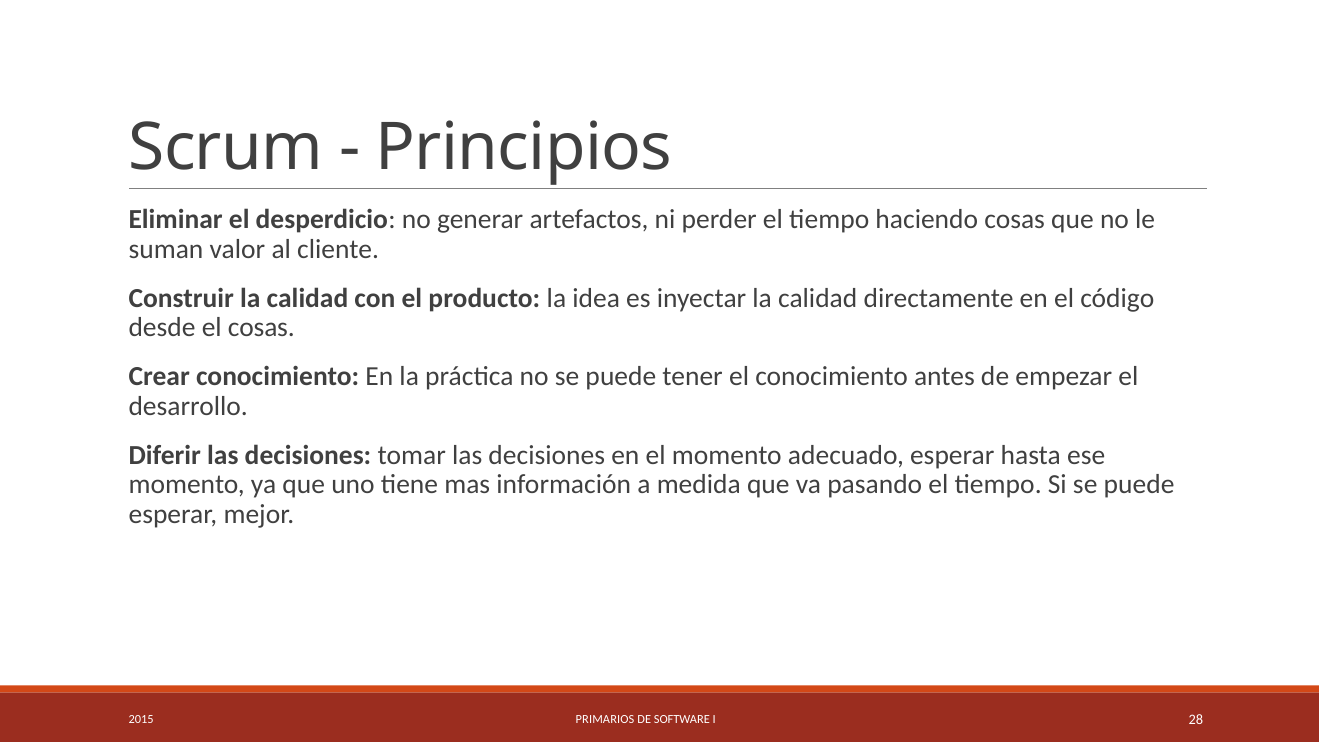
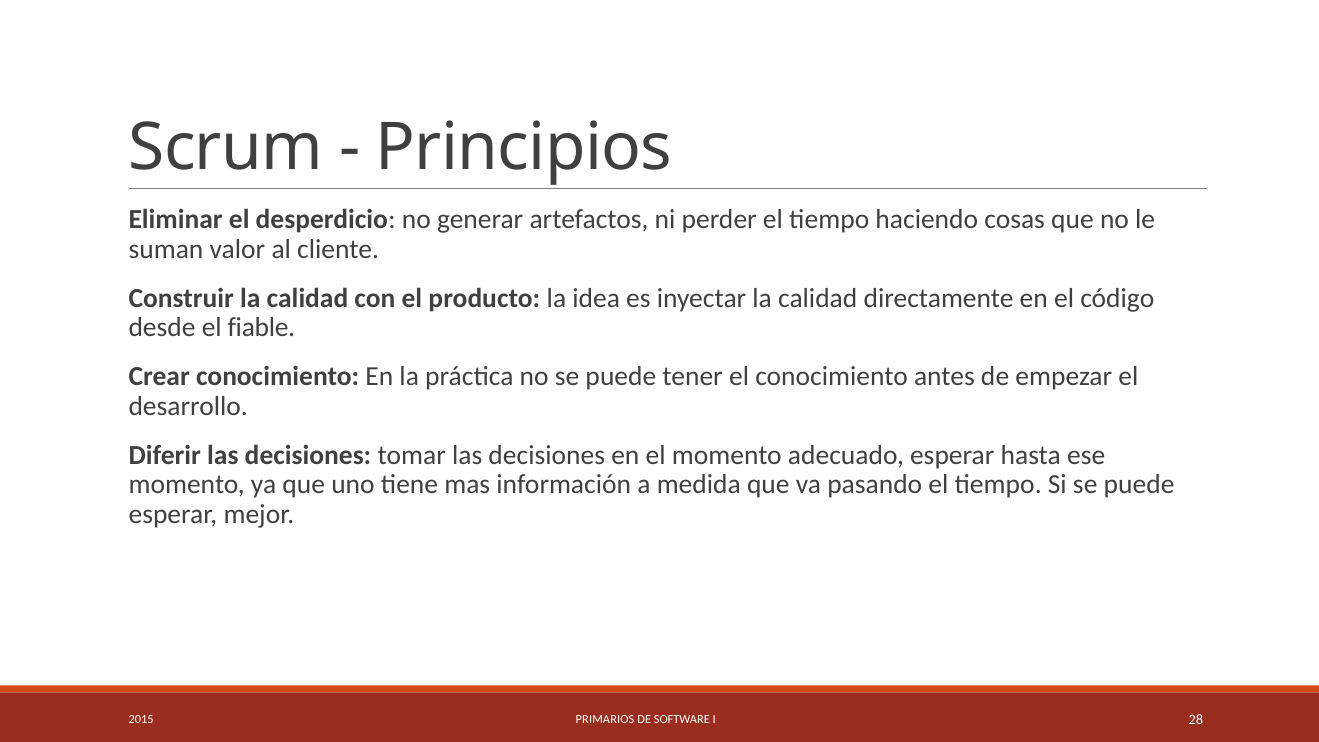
el cosas: cosas -> fiable (261, 328)
